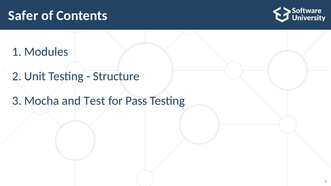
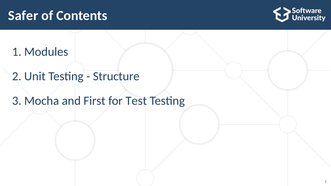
Test: Test -> First (94, 101)
Pass: Pass -> Test (136, 101)
